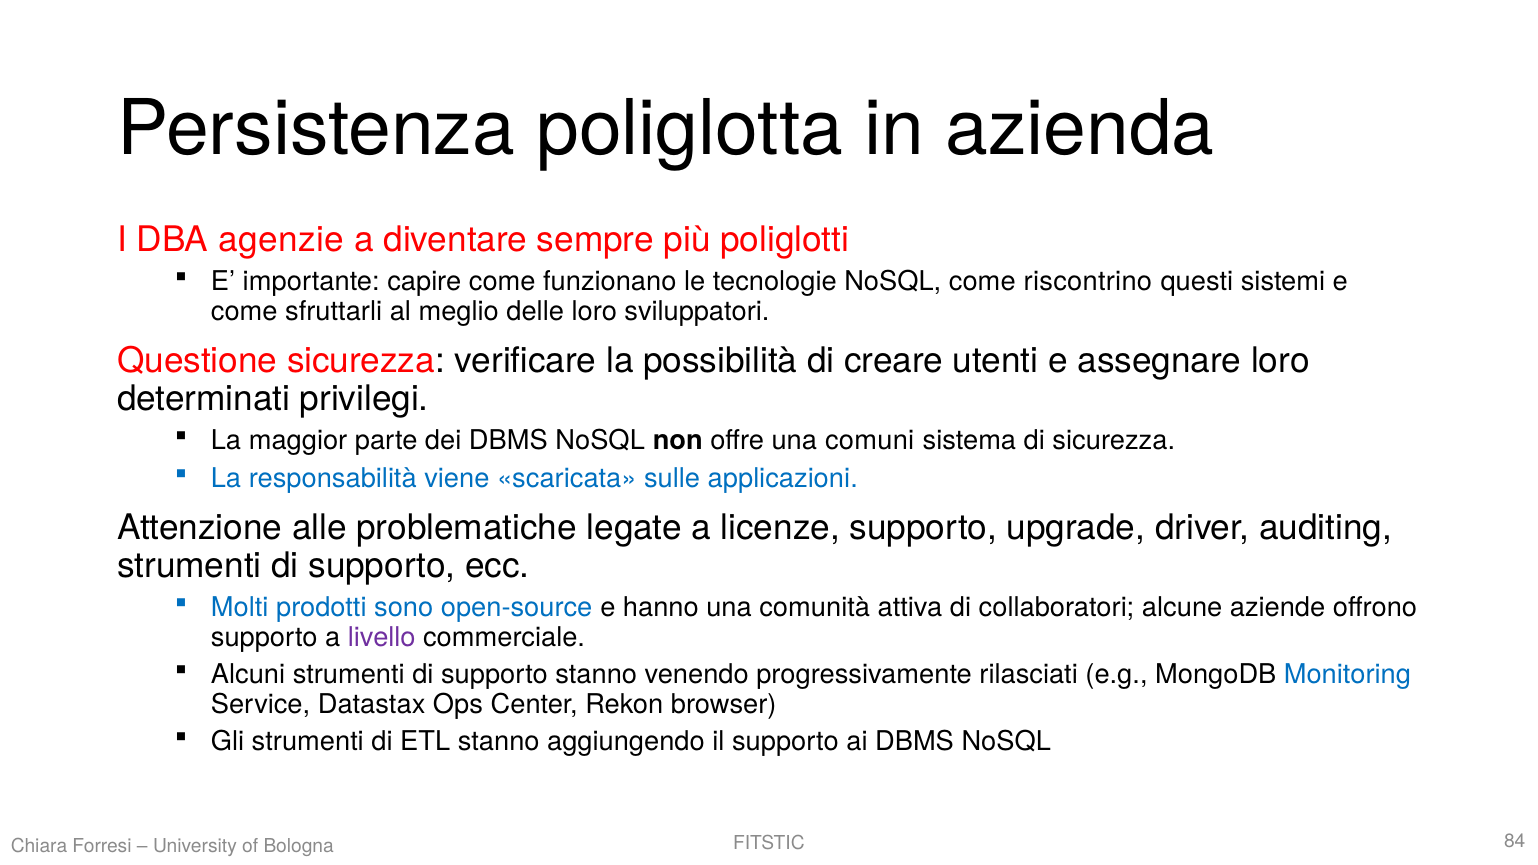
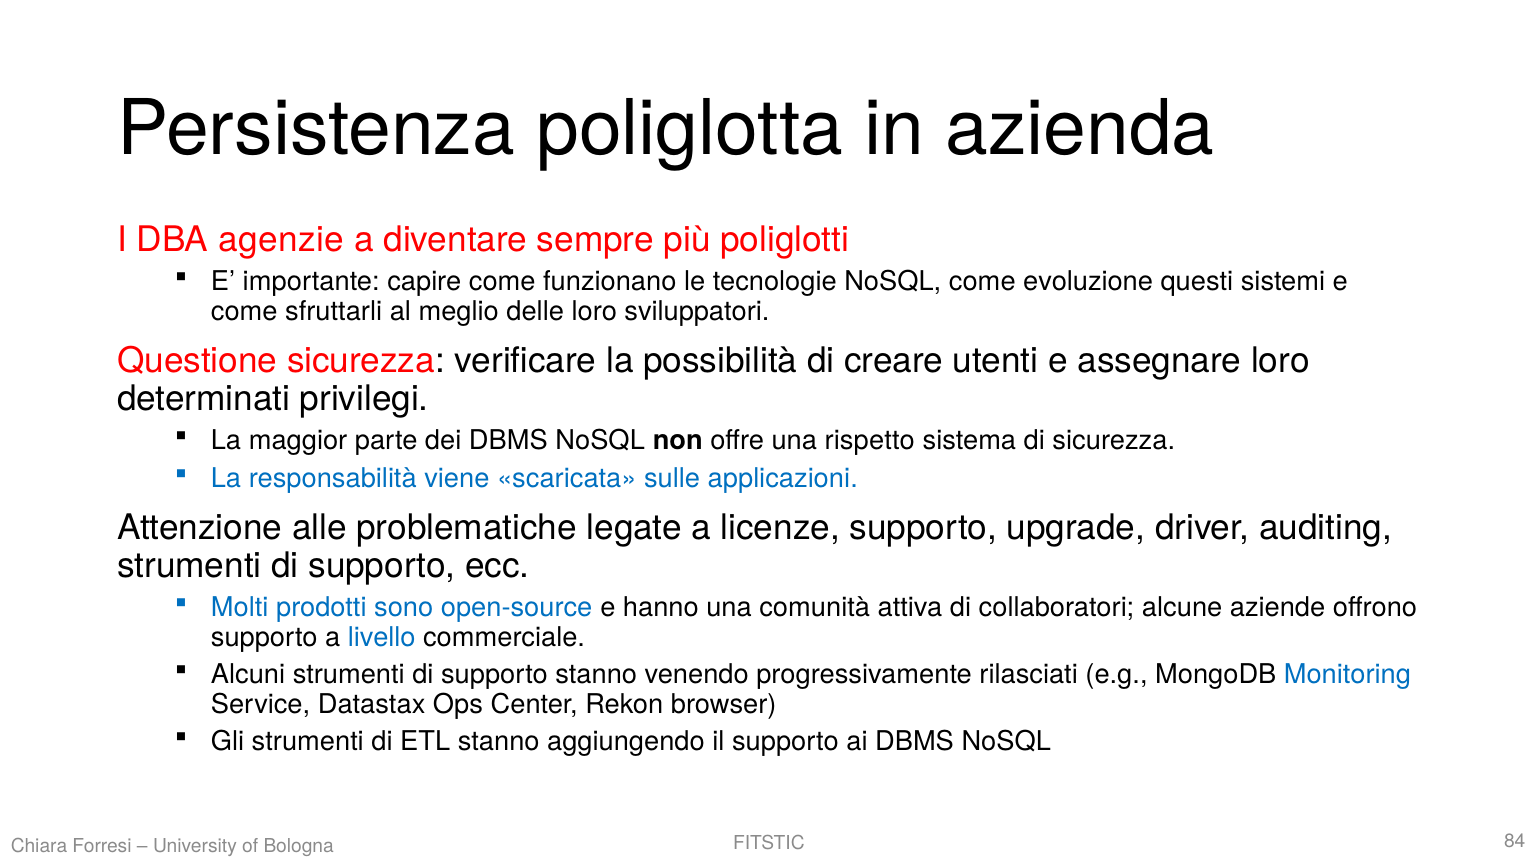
riscontrino: riscontrino -> evoluzione (1088, 282)
comuni: comuni -> rispetto (870, 441)
livello colour: purple -> blue (382, 637)
